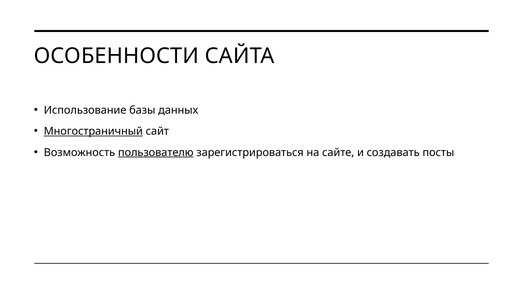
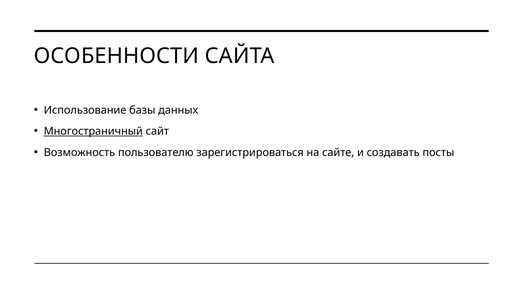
пользователю underline: present -> none (156, 153)
